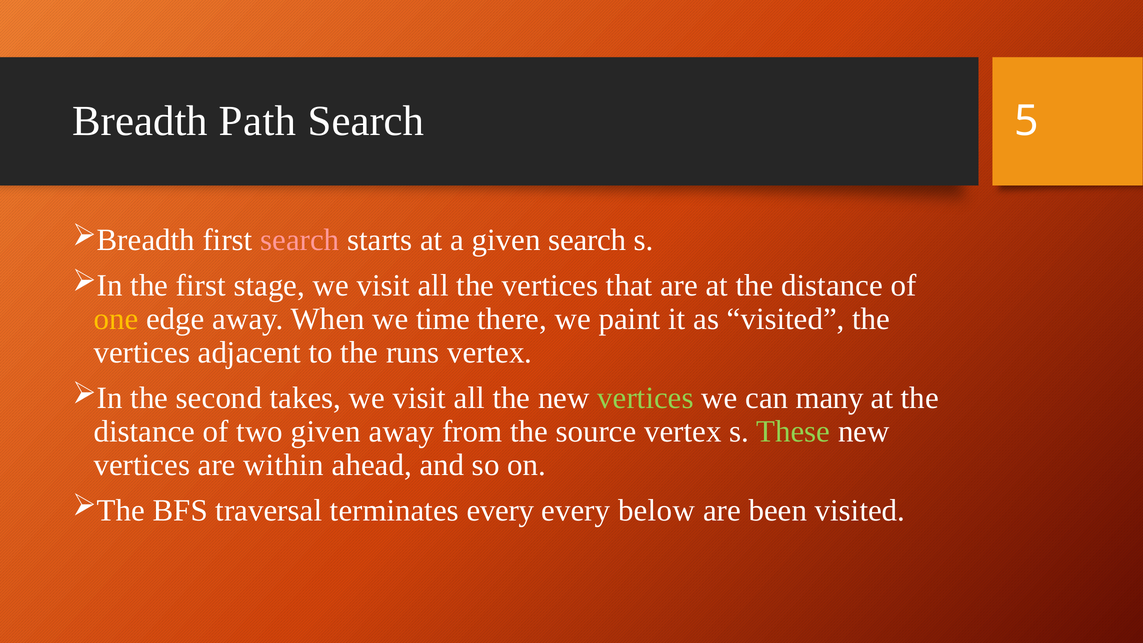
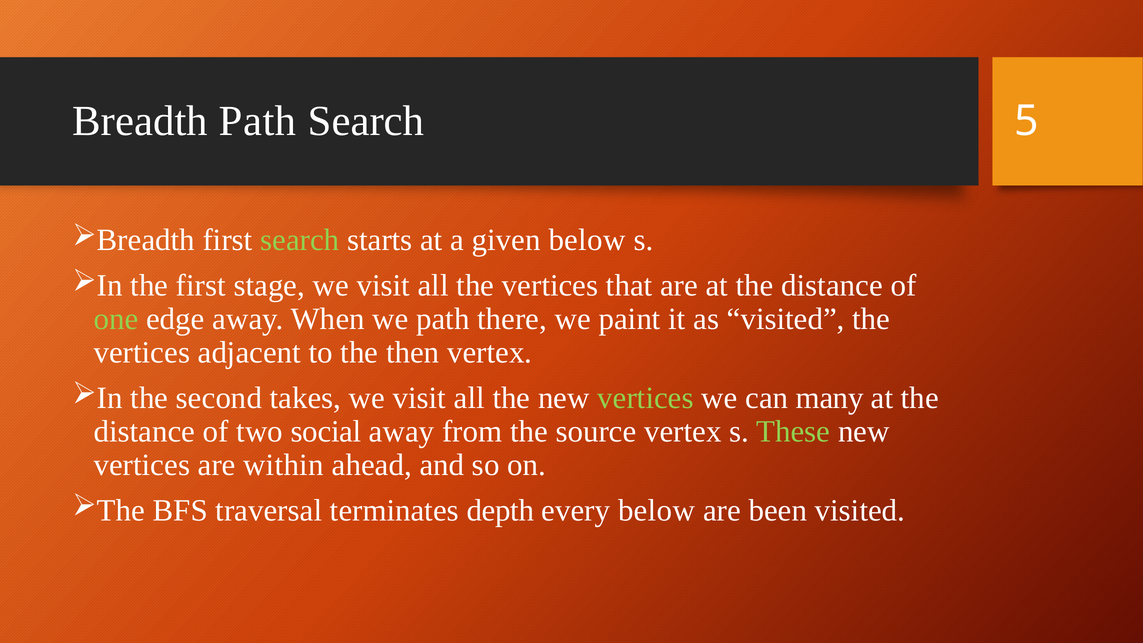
search colour: pink -> light green (300, 240)
given search: search -> below (587, 240)
one colour: yellow -> light green (116, 319)
we time: time -> path (443, 319)
runs: runs -> then (413, 352)
two given: given -> social (326, 431)
terminates every: every -> depth (500, 510)
